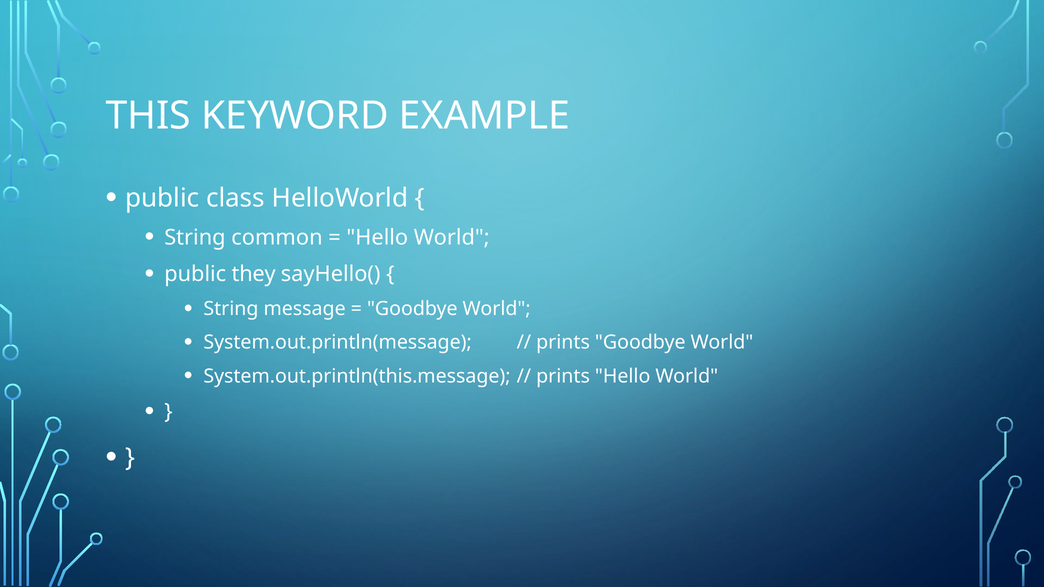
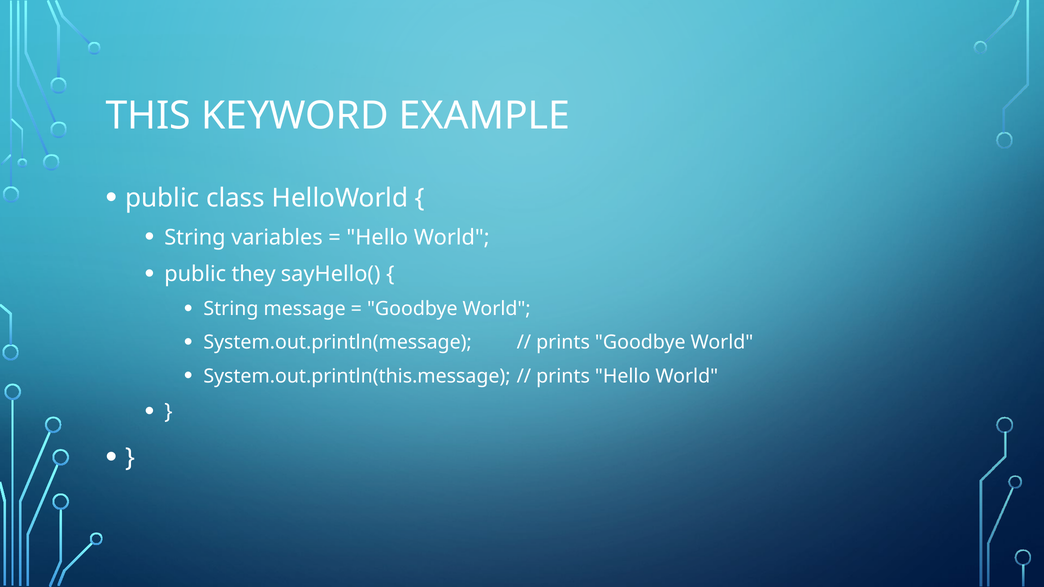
common: common -> variables (277, 237)
